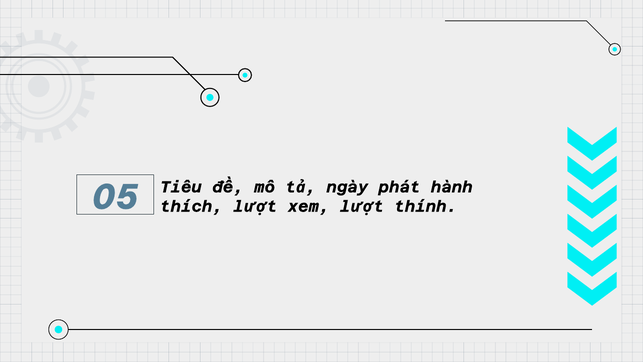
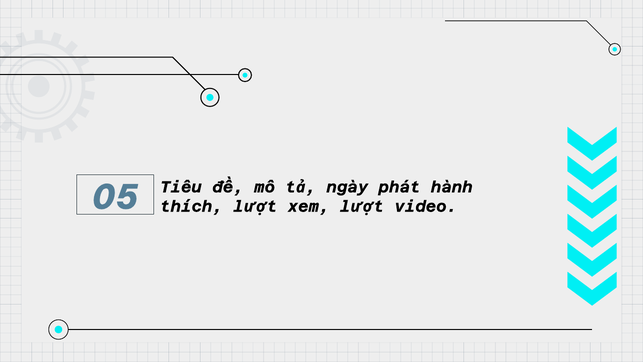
thính: thính -> video (426, 206)
